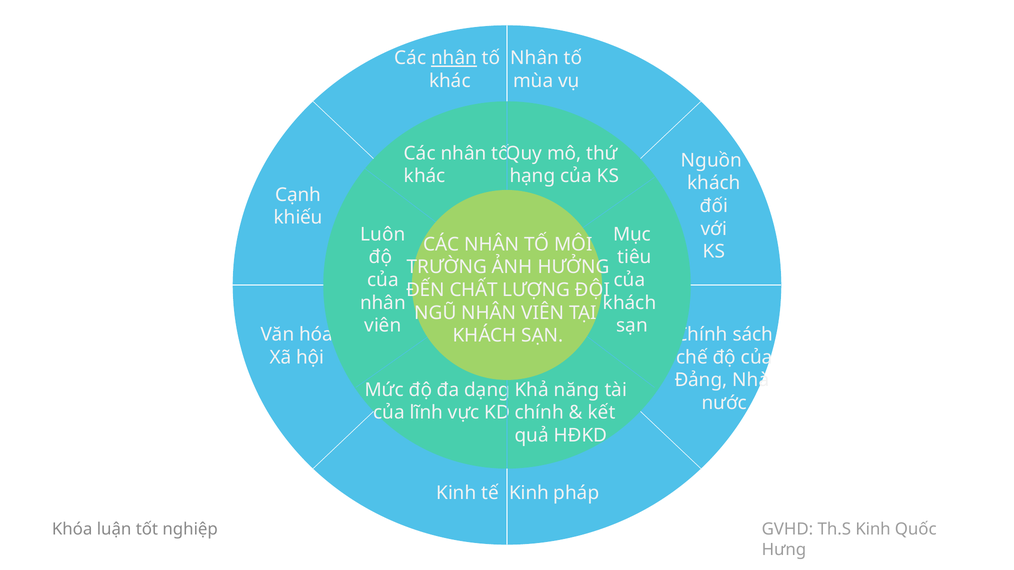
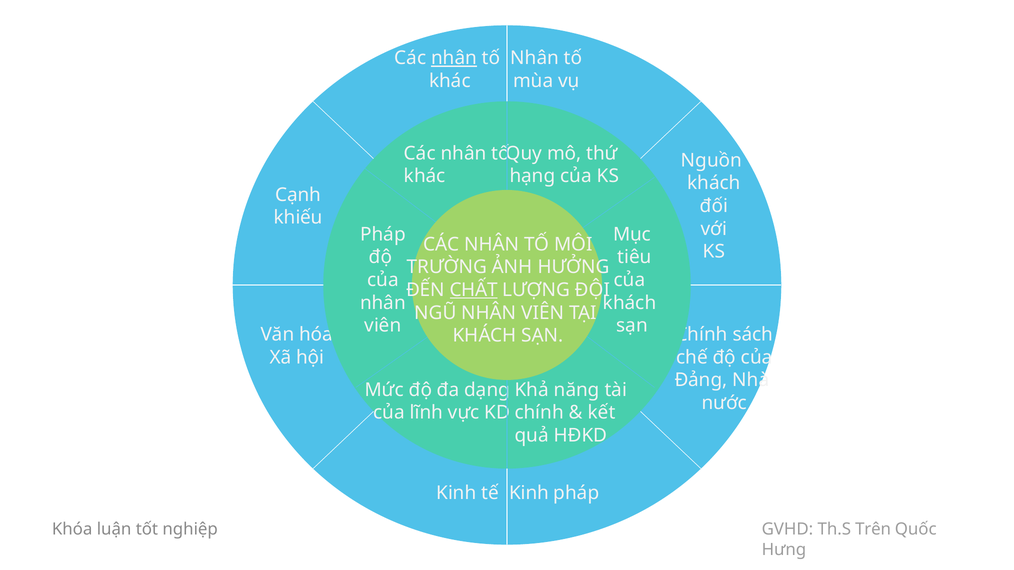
Luôn: Luôn -> Pháp (383, 235)
CHẤT underline: none -> present (474, 290)
Th.S Kinh: Kinh -> Trên (873, 530)
